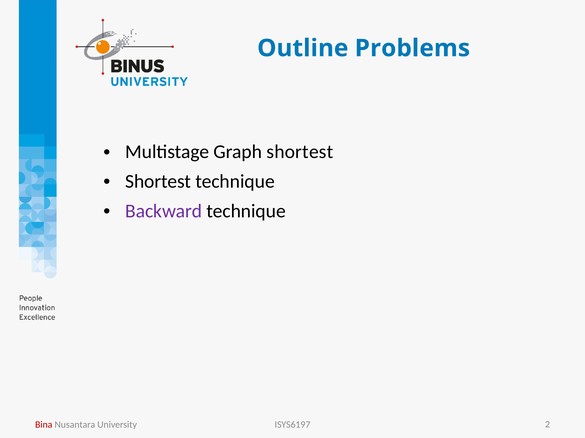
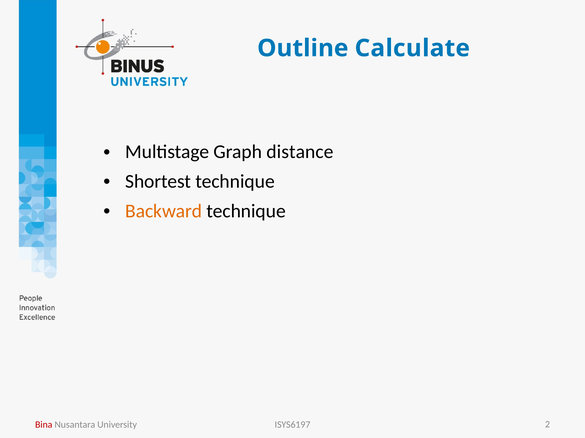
Problems: Problems -> Calculate (412, 48)
Graph shortest: shortest -> distance (300, 152)
Backward colour: purple -> orange (164, 211)
